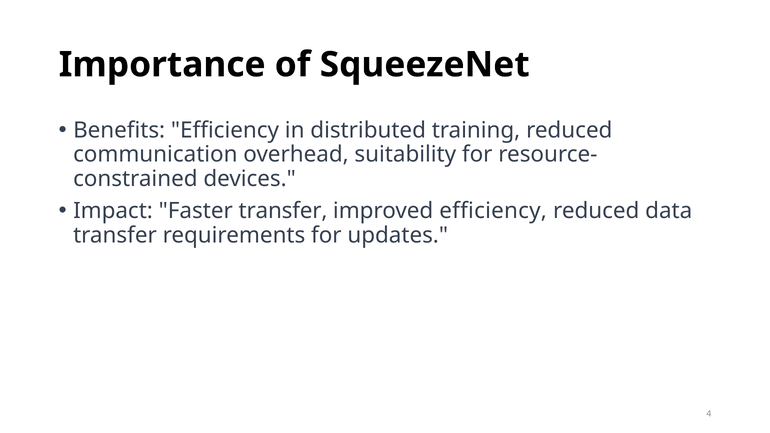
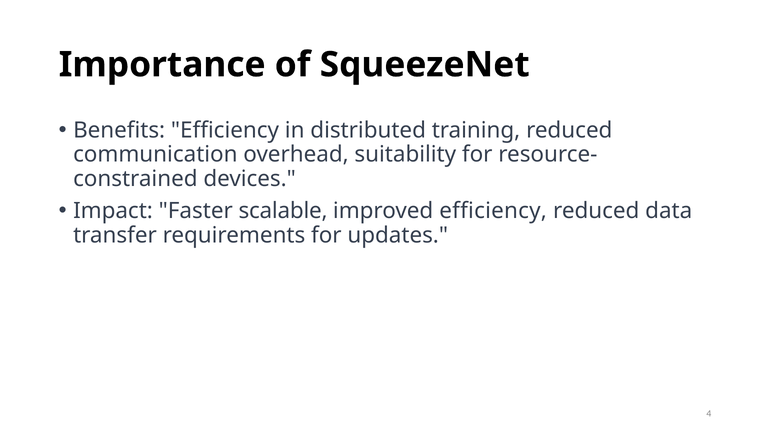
Faster transfer: transfer -> scalable (283, 211)
